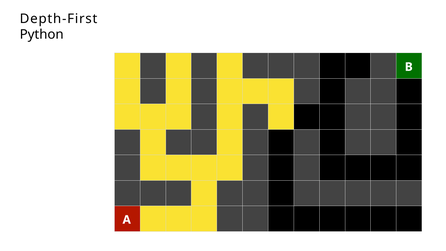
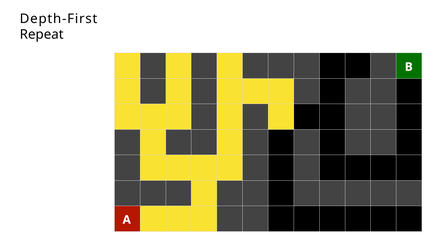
Python: Python -> Repeat (42, 35)
